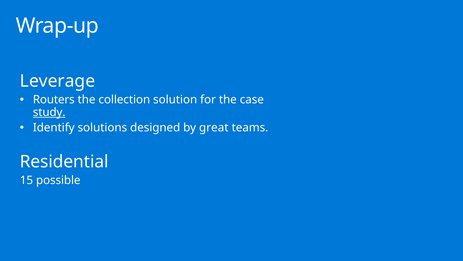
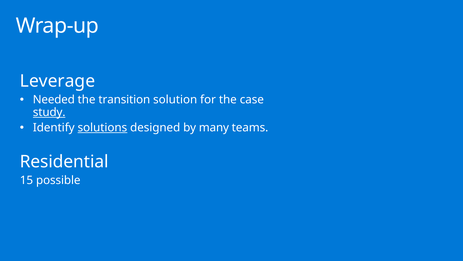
Routers: Routers -> Needed (54, 100)
collection: collection -> transition (124, 100)
solutions underline: none -> present (102, 127)
great: great -> many (214, 127)
